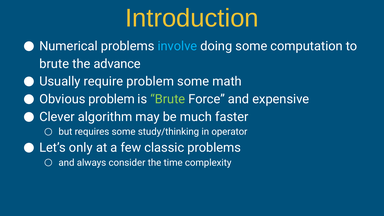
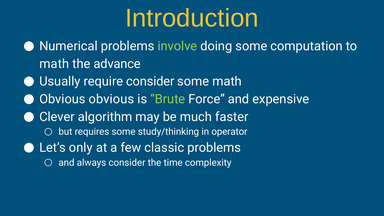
involve colour: light blue -> light green (177, 46)
brute: brute -> math (54, 64)
require problem: problem -> consider (150, 81)
Obvious problem: problem -> obvious (111, 99)
